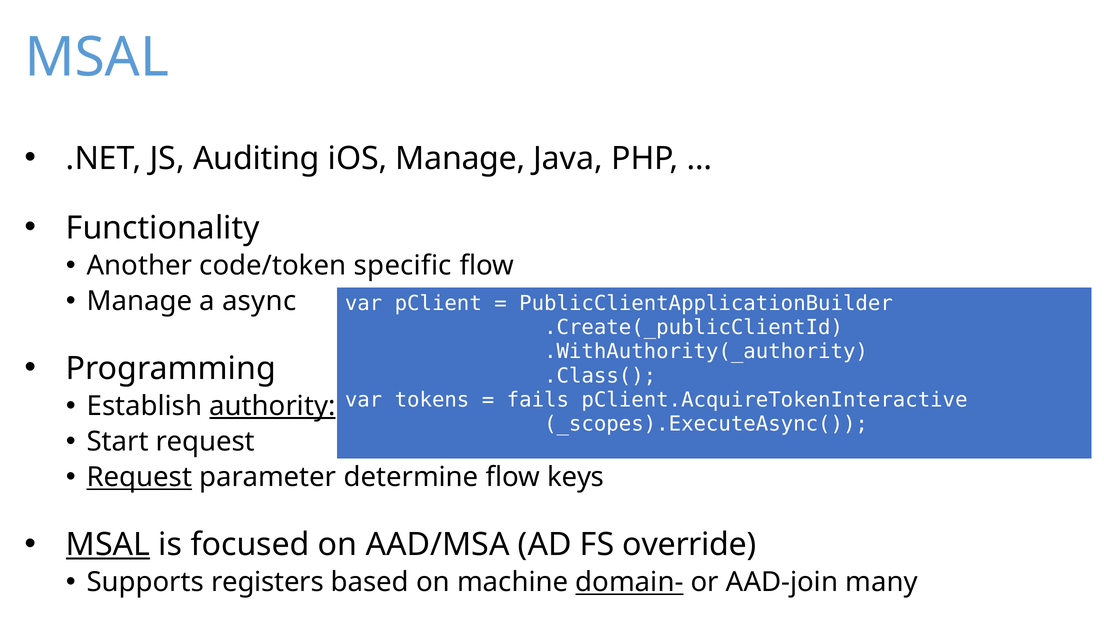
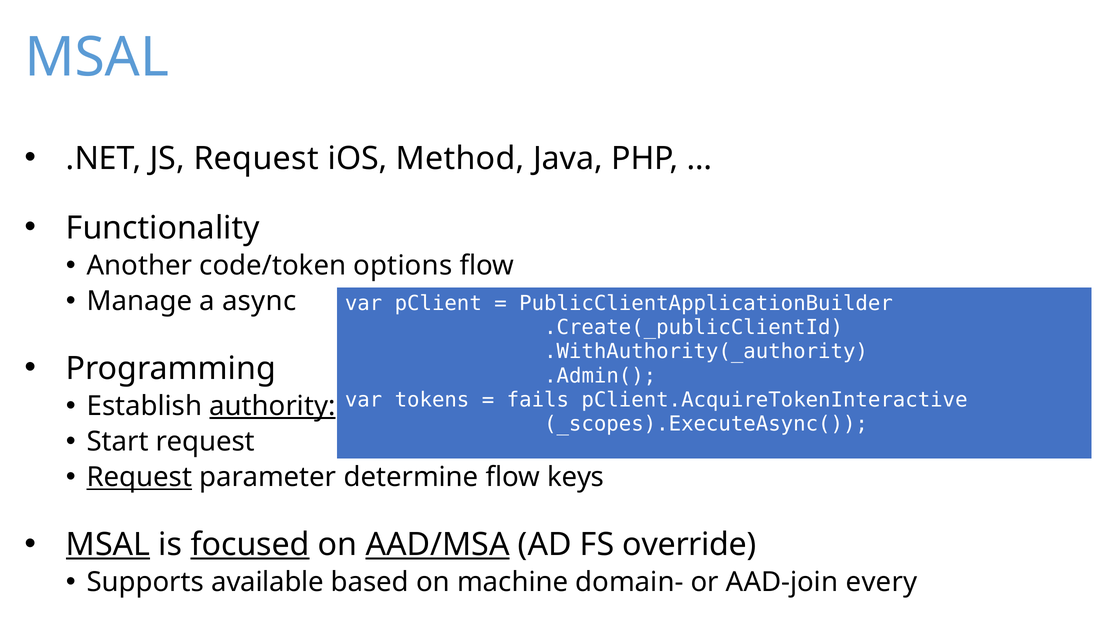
JS Auditing: Auditing -> Request (256, 159)
iOS Manage: Manage -> Method (460, 159)
specific: specific -> options (403, 266)
.Class(: .Class( -> .Admin( (600, 376)
focused underline: none -> present (250, 545)
AAD/MSA underline: none -> present (438, 545)
registers: registers -> available (268, 582)
domain- underline: present -> none (629, 582)
many: many -> every (882, 582)
